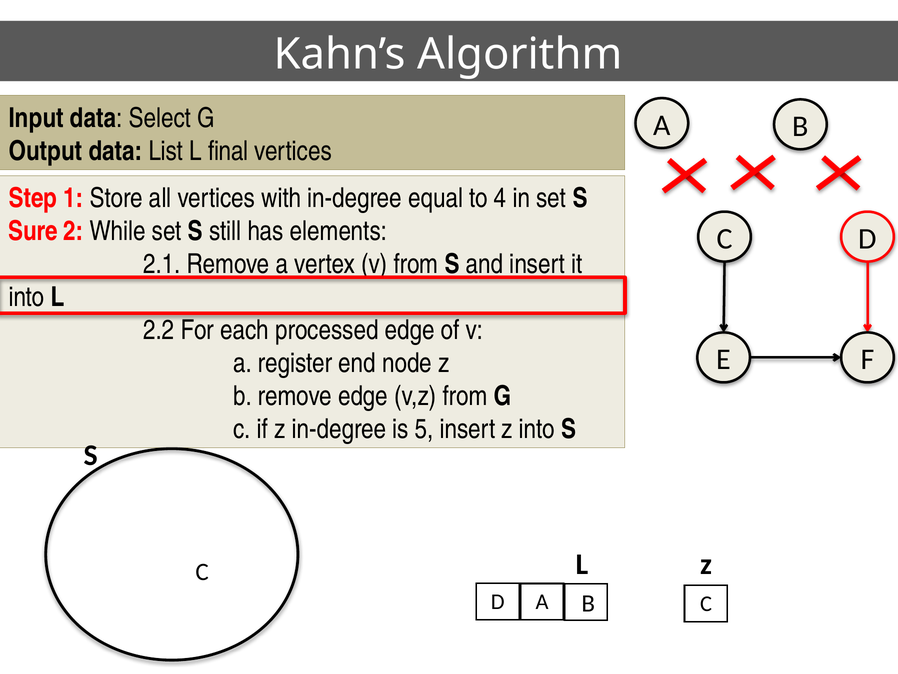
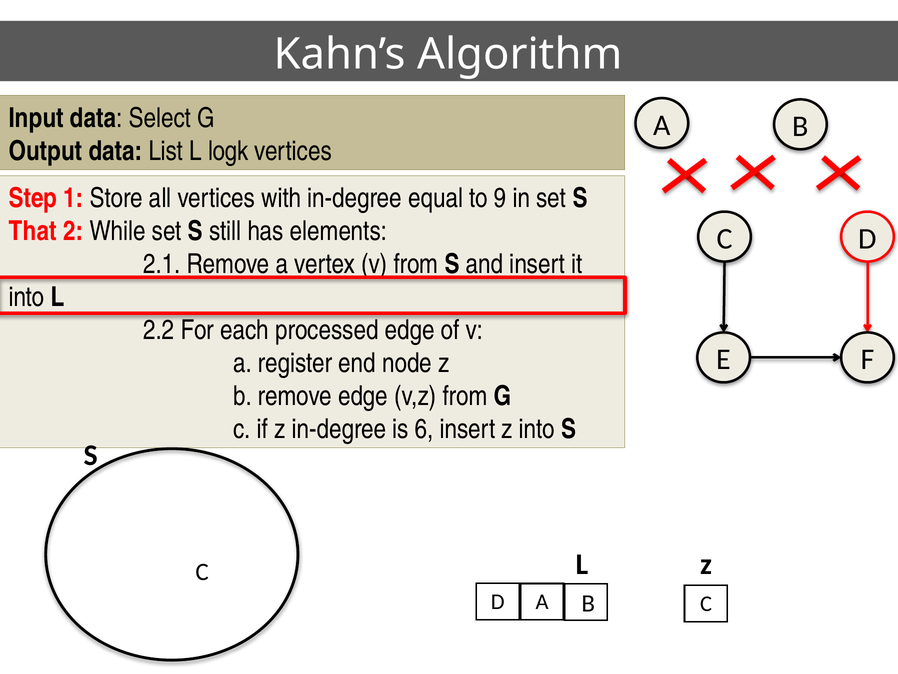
final: final -> logk (228, 151)
4: 4 -> 9 (500, 198)
Sure: Sure -> That (33, 231)
5: 5 -> 6 (424, 429)
